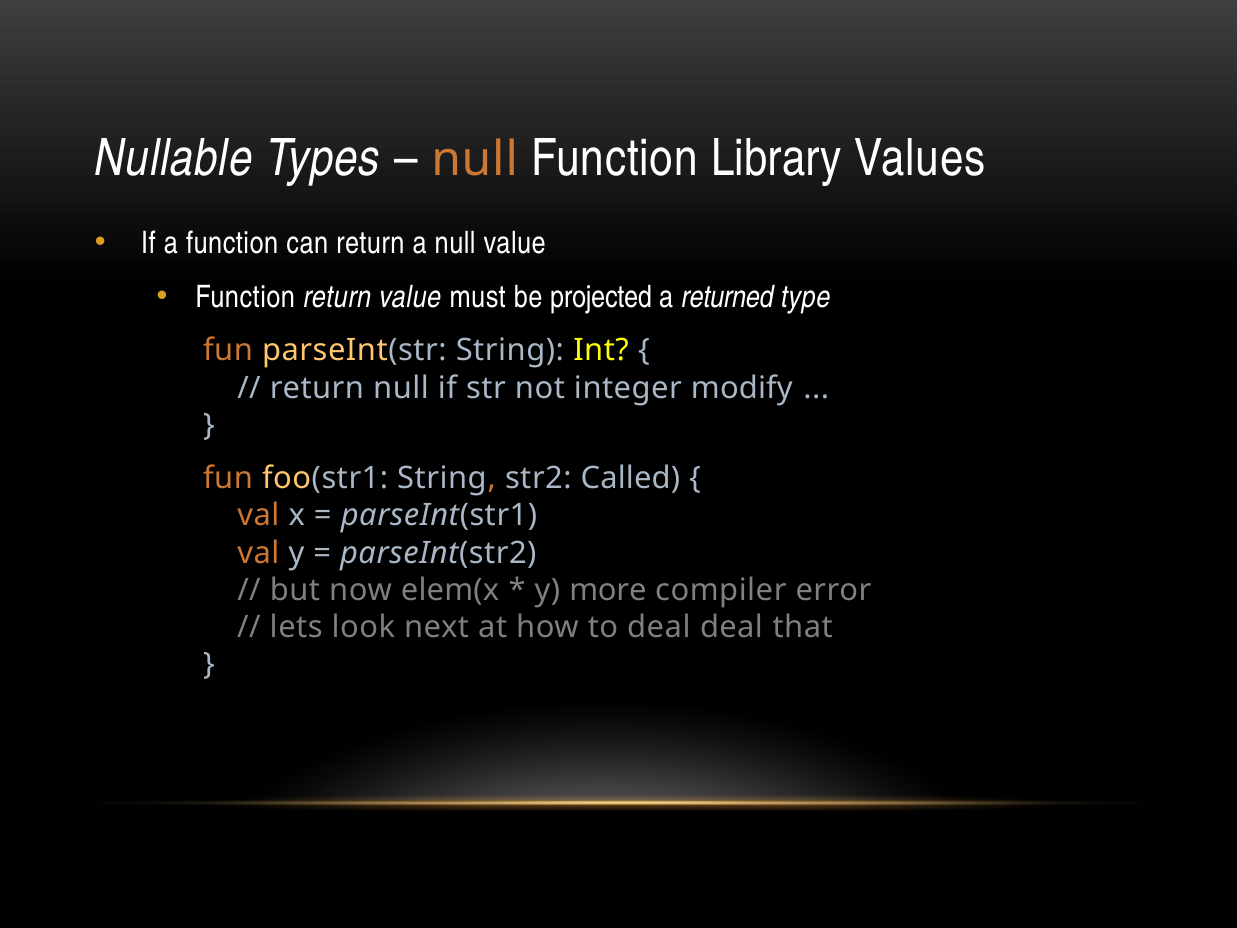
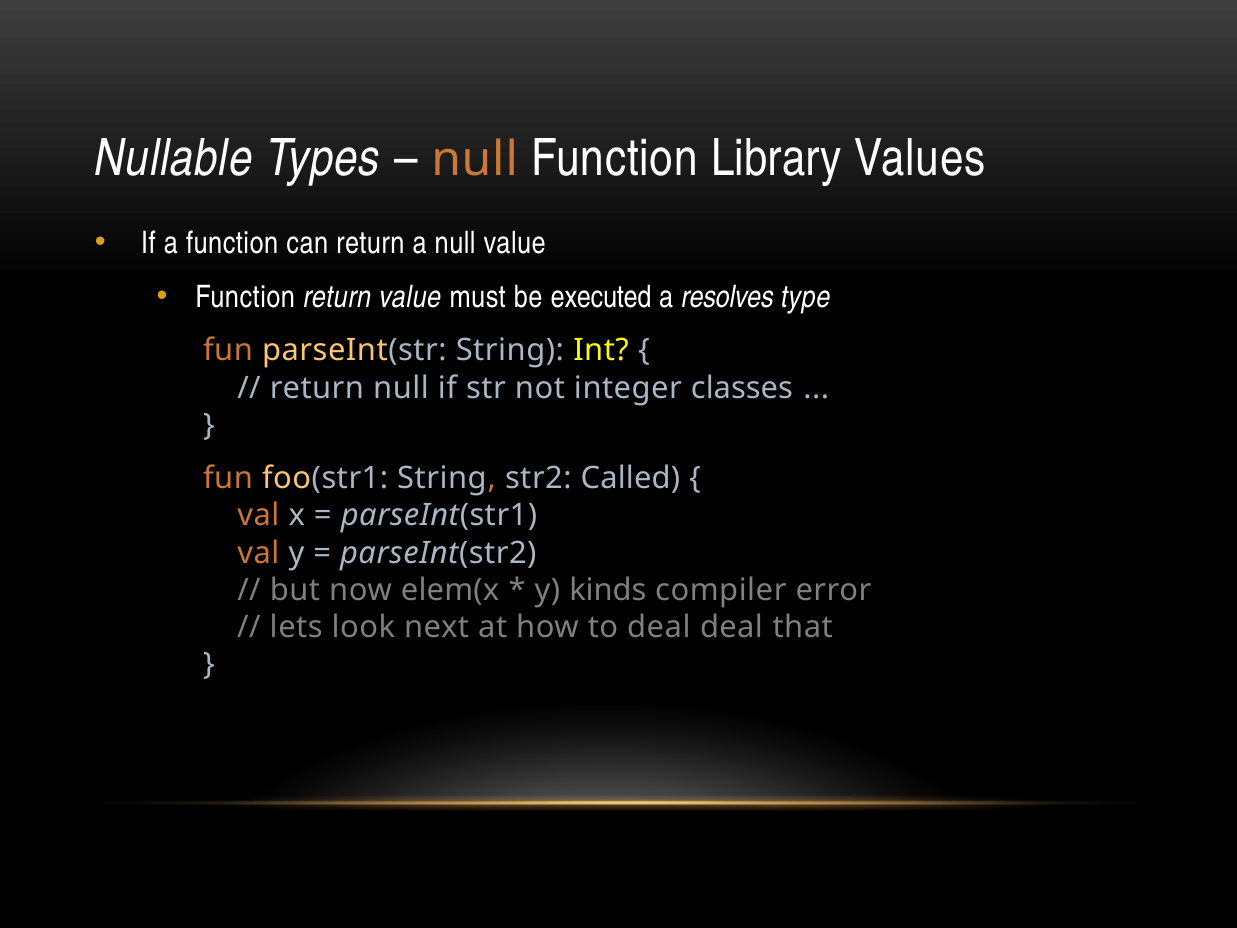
projected: projected -> executed (601, 297)
returned: returned -> resolves (728, 297)
modify: modify -> classes (742, 388)
more: more -> kinds (608, 590)
